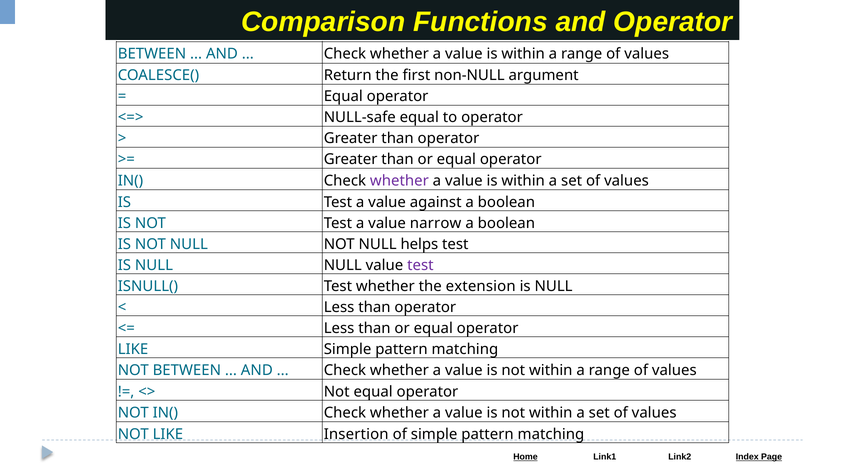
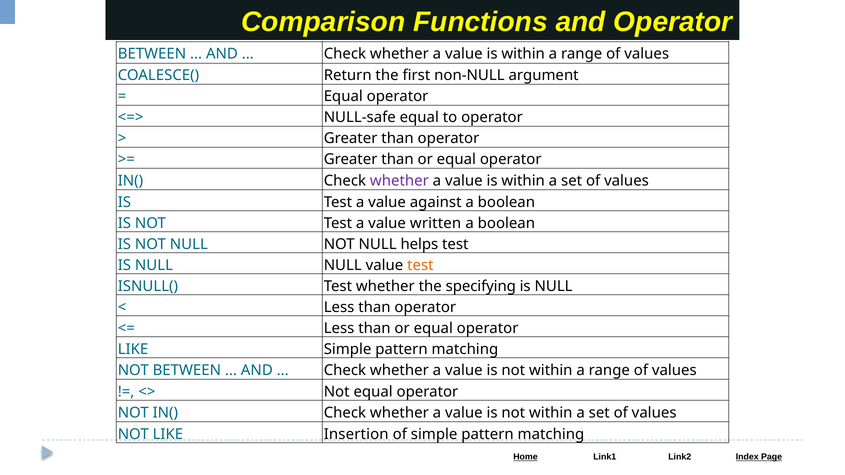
narrow: narrow -> written (436, 223)
test colour: purple -> orange (420, 265)
extension: extension -> specifying (481, 286)
